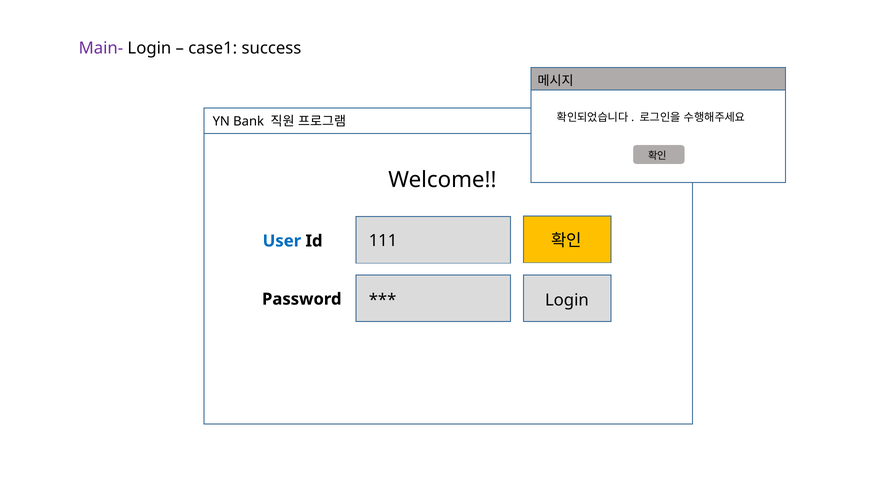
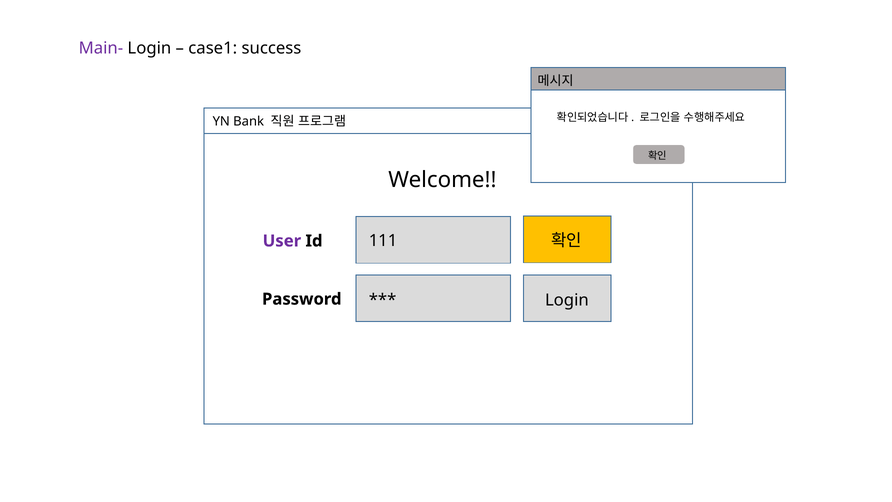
User colour: blue -> purple (282, 241)
